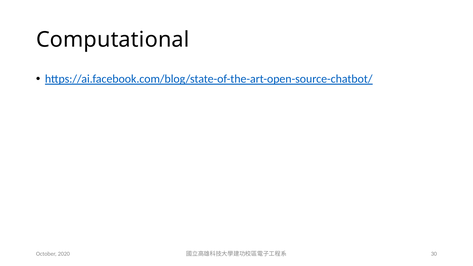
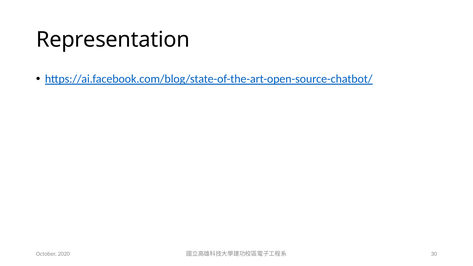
Computational: Computational -> Representation (113, 40)
